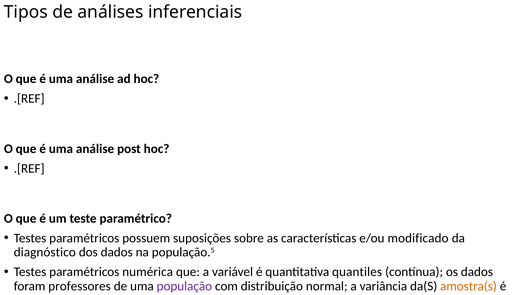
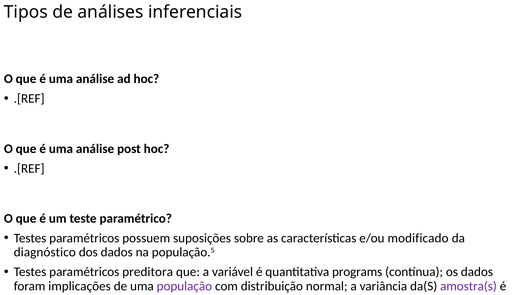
numérica: numérica -> preditora (148, 272)
quantiles: quantiles -> programs (357, 272)
professores: professores -> implicações (80, 286)
amostra(s colour: orange -> purple (468, 286)
